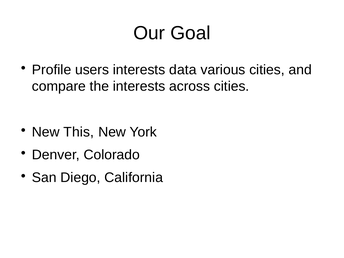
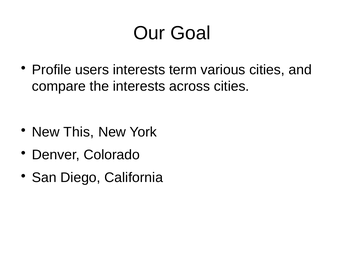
data: data -> term (183, 70)
